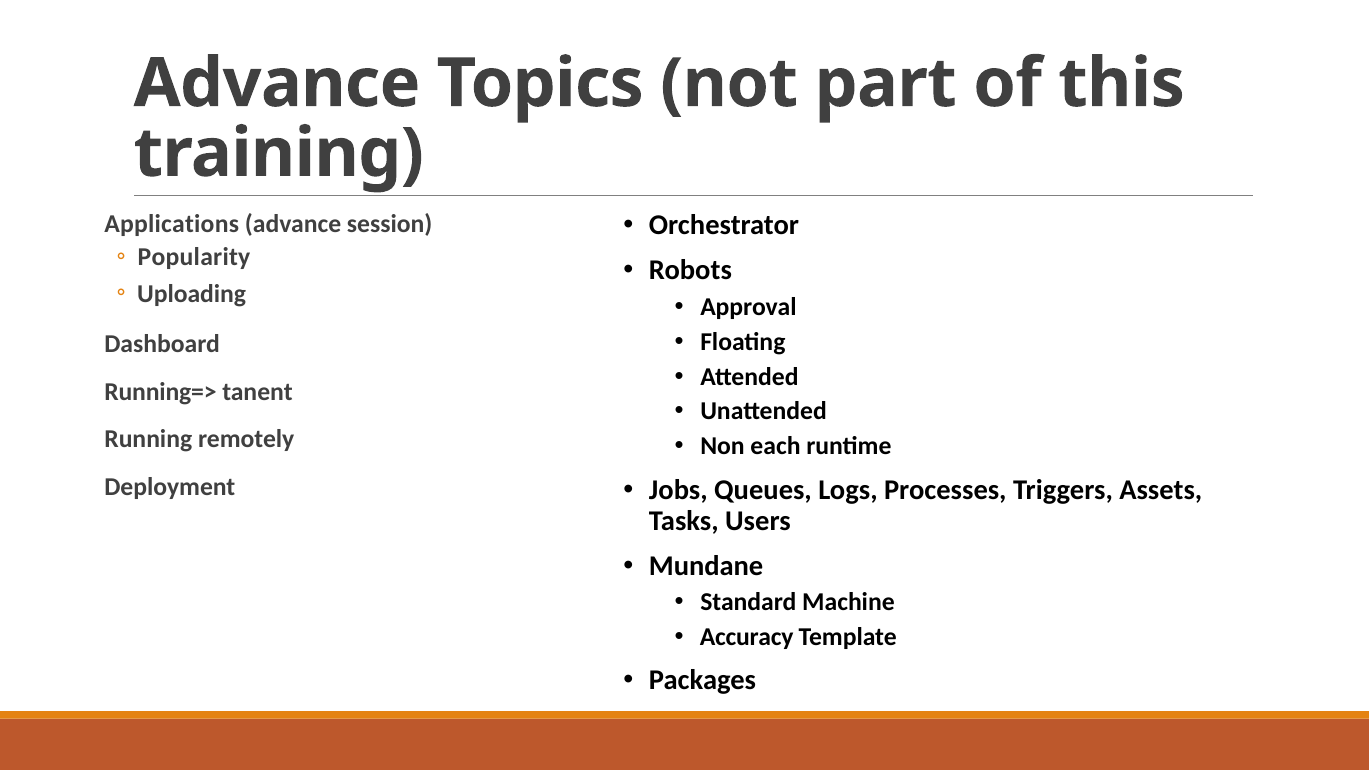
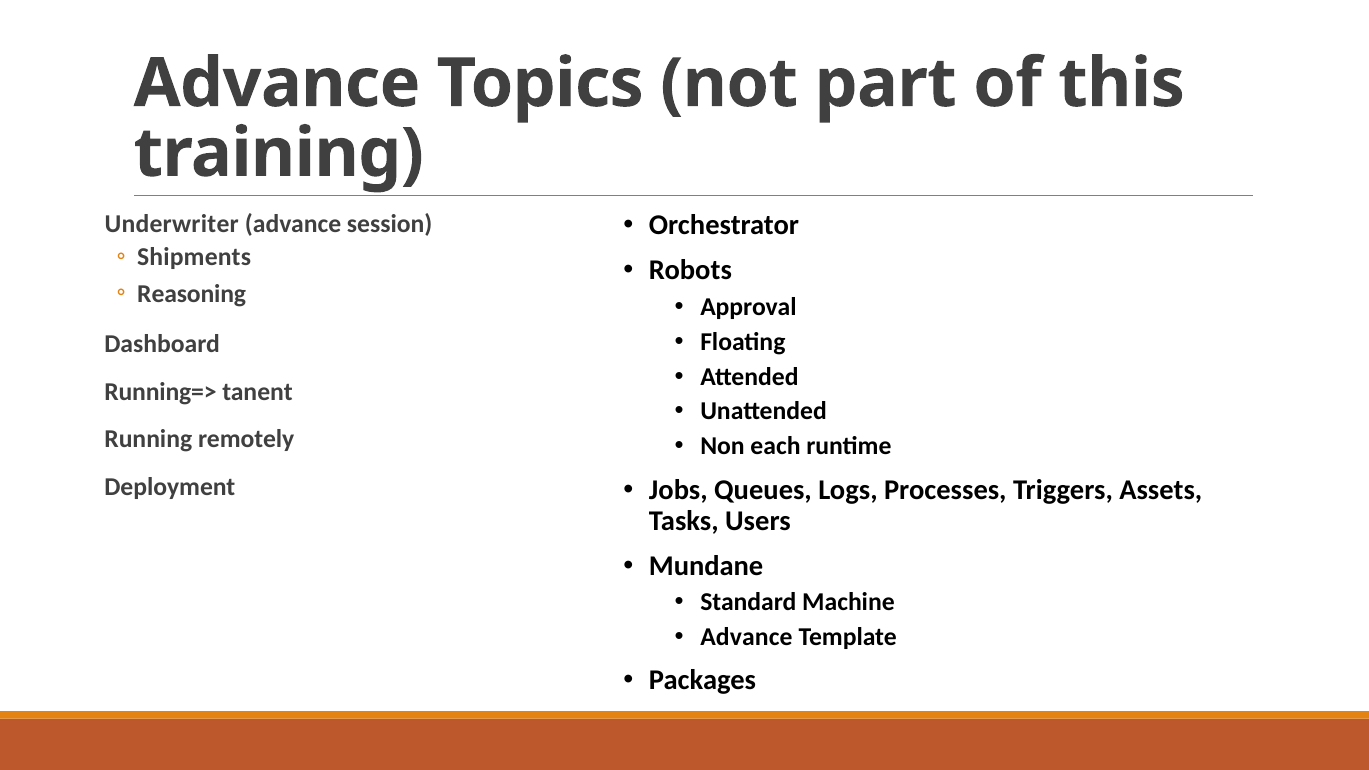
Applications: Applications -> Underwriter (172, 224)
Popularity: Popularity -> Shipments (194, 257)
Uploading: Uploading -> Reasoning (192, 294)
Accuracy: Accuracy -> Advance (746, 637)
